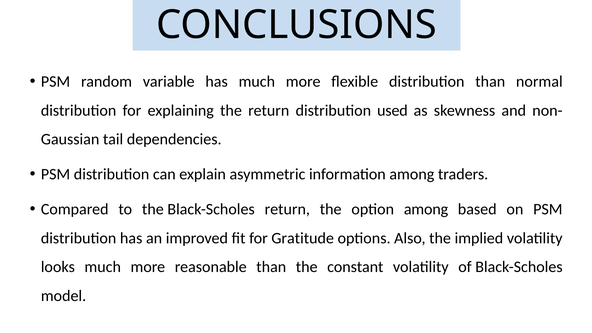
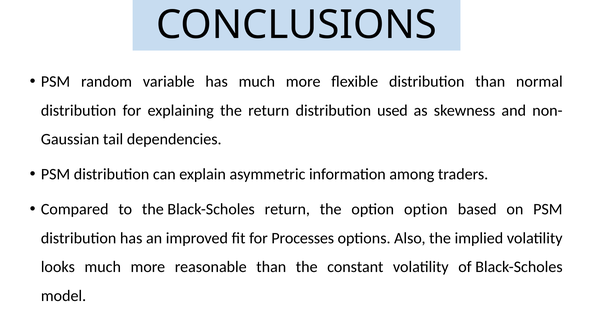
option among: among -> option (426, 209)
Gratitude: Gratitude -> Processes (303, 238)
